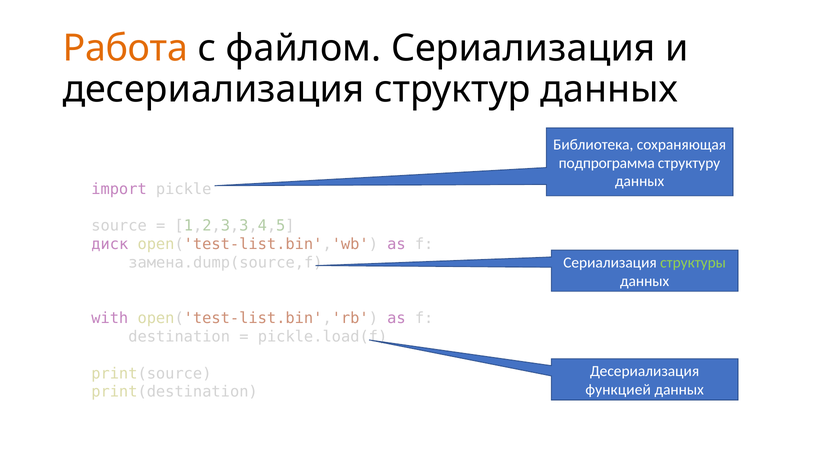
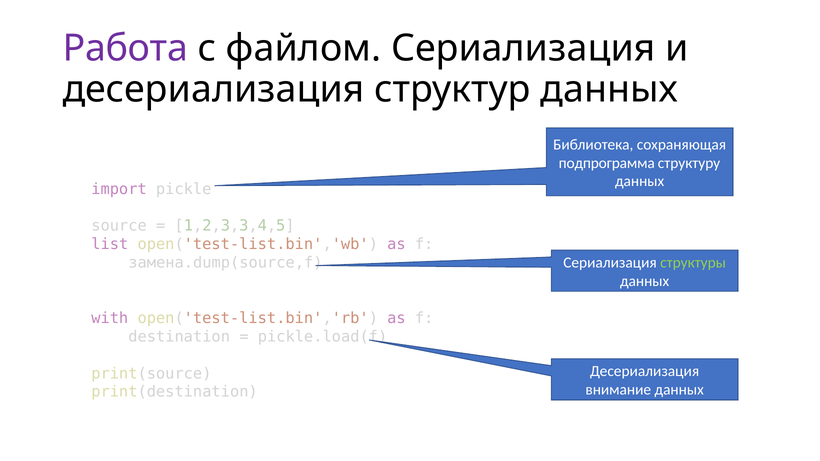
Работа colour: orange -> purple (125, 49)
диск: диск -> list (110, 244)
функцией: функцией -> внимание (618, 390)
